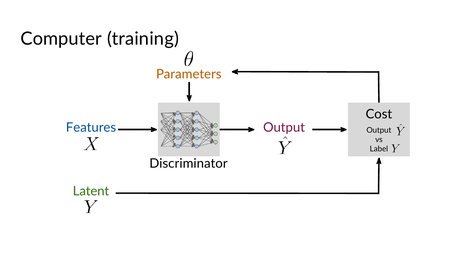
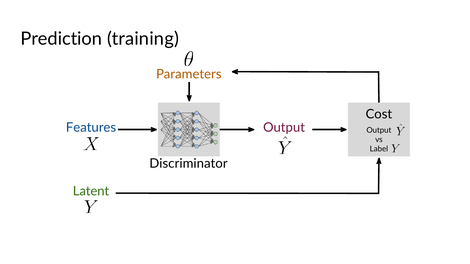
Computer: Computer -> Prediction (61, 39)
